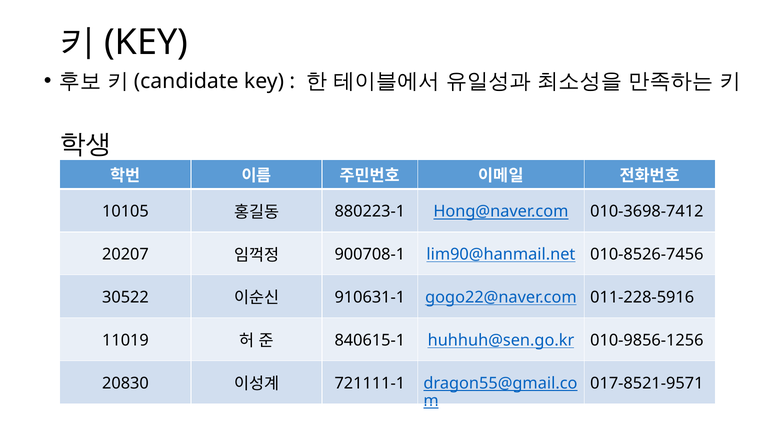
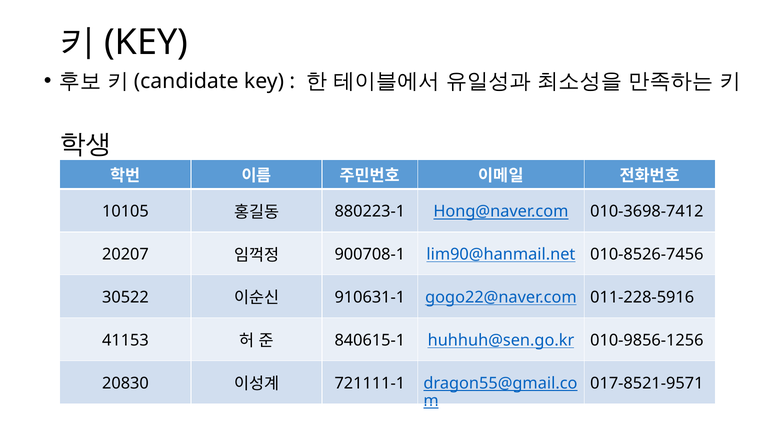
11019: 11019 -> 41153 (125, 341)
